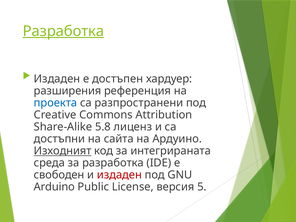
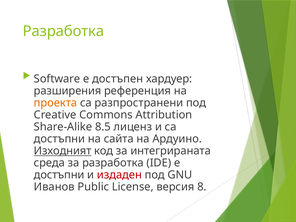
Разработка underline: present -> none (63, 31)
Издаден: Издаден -> Software (57, 79)
проекта colour: blue -> orange (55, 103)
5.8: 5.8 -> 8.5 (103, 127)
свободен: свободен -> достъпни (59, 175)
Arduino: Arduino -> Иванов (54, 187)
5: 5 -> 8 (202, 187)
